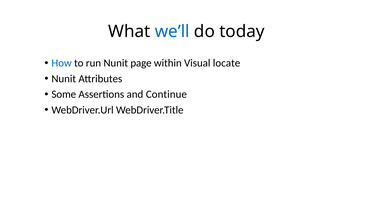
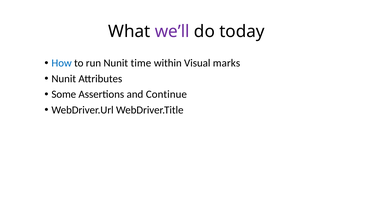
we’ll colour: blue -> purple (172, 31)
page: page -> time (141, 63)
locate: locate -> marks (227, 63)
